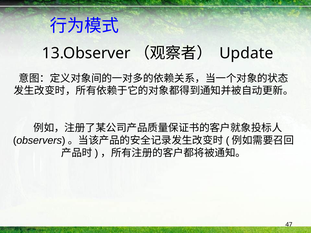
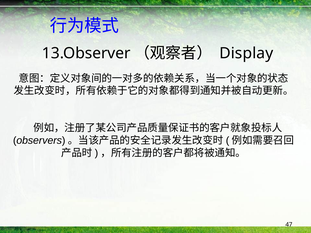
Update: Update -> Display (246, 53)
